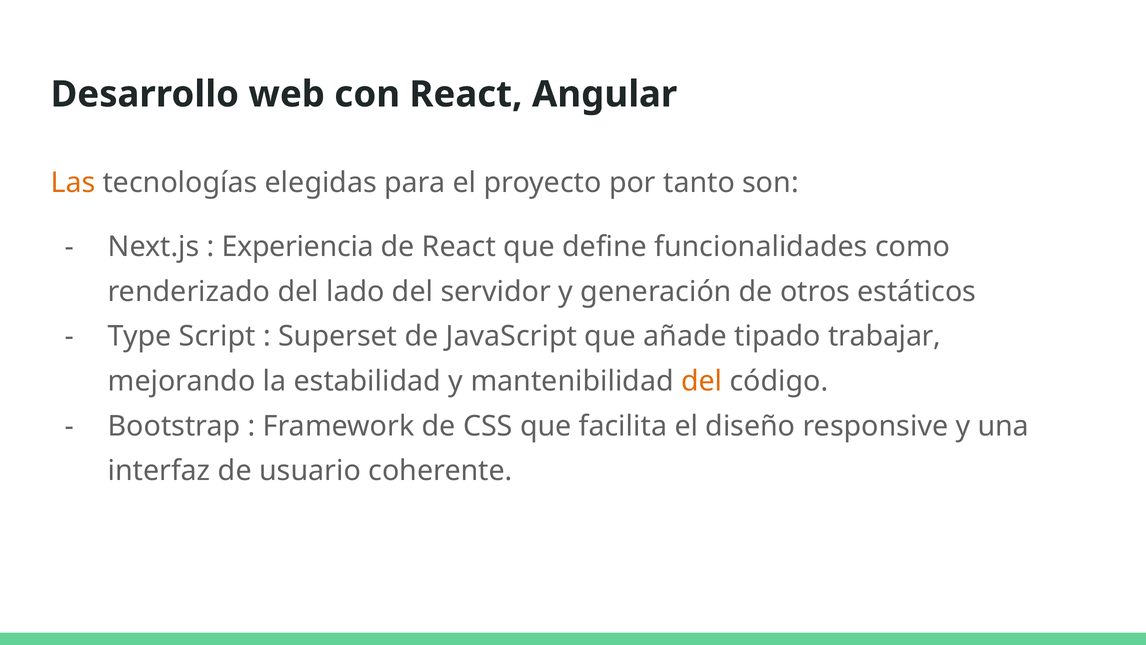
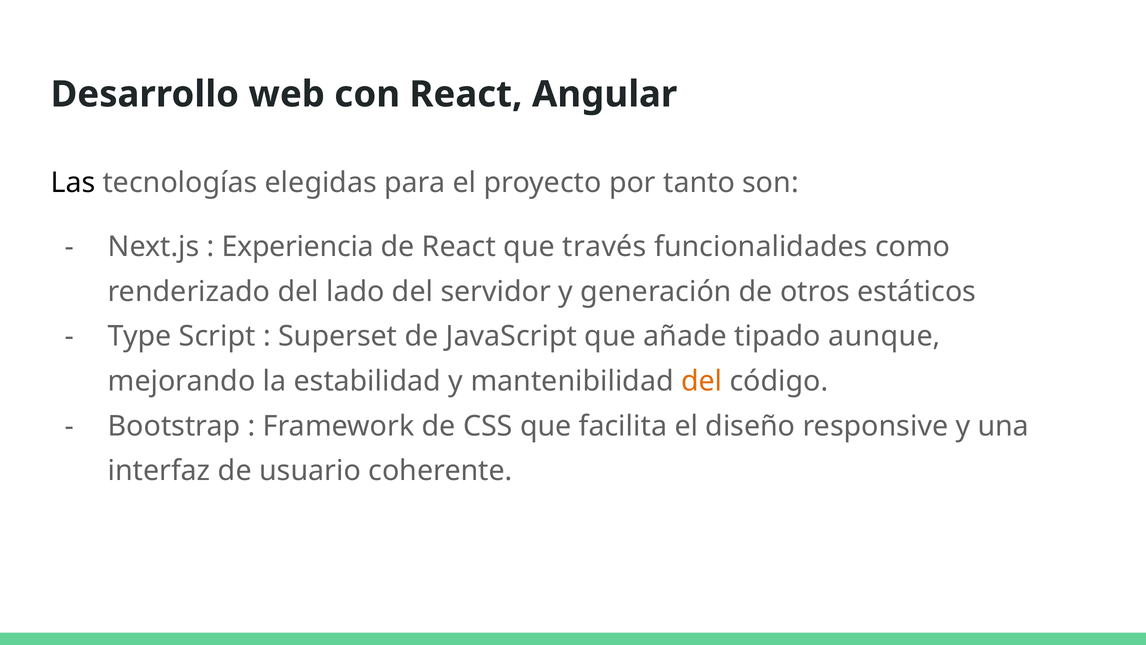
Las colour: orange -> black (73, 183)
define: define -> través (605, 247)
trabajar: trabajar -> aunque (884, 336)
